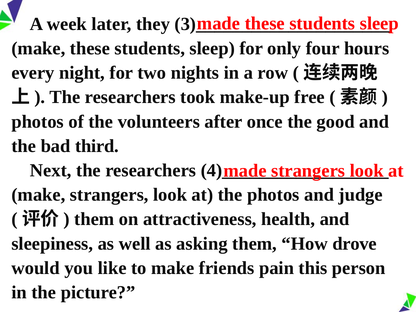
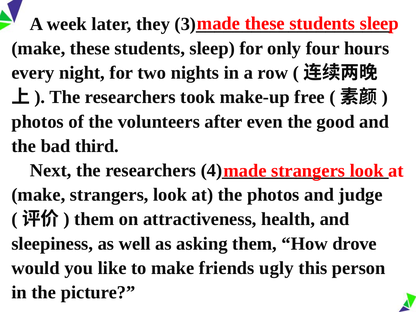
once: once -> even (265, 122)
pain: pain -> ugly (276, 268)
